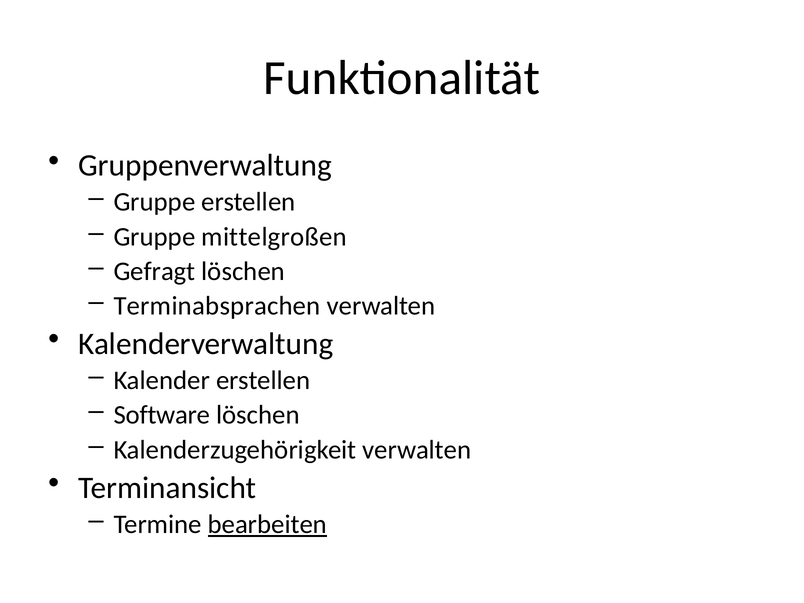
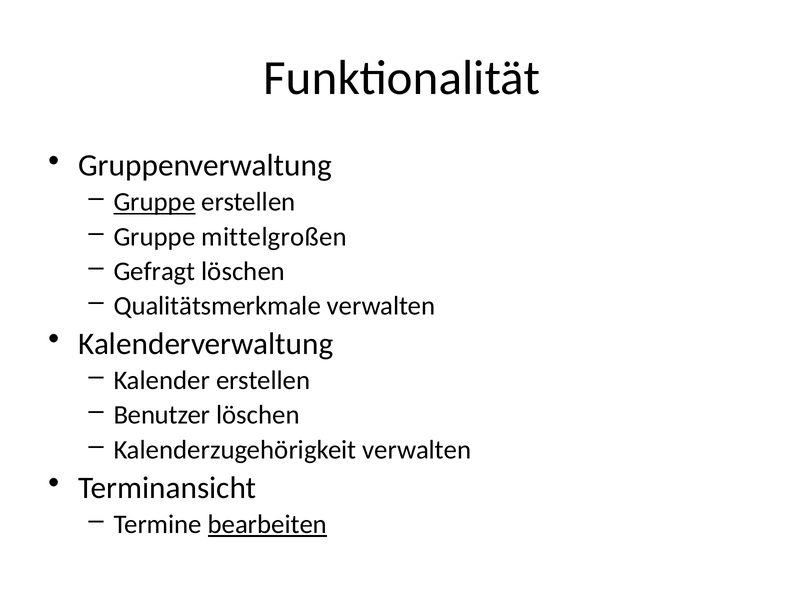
Gruppe underline: none -> present (154, 202)
Terminabsprachen: Terminabsprachen -> Qualitätsmerkmale (217, 306)
Software: Software -> Benutzer (162, 415)
